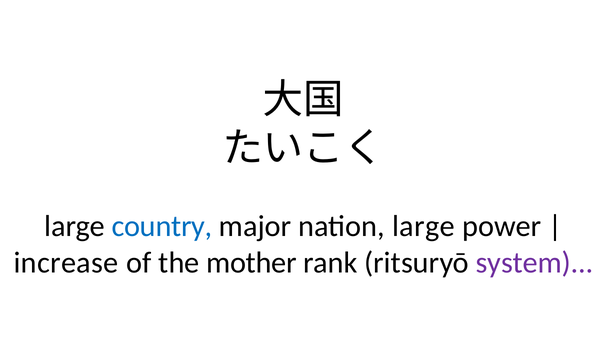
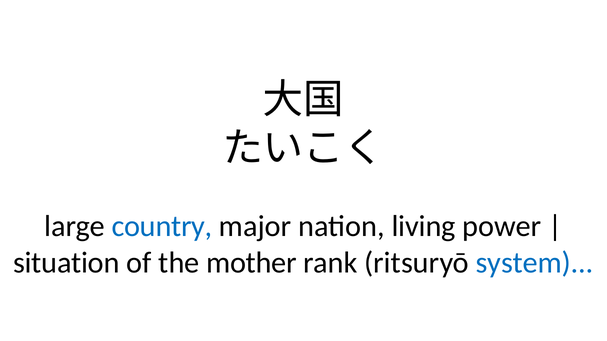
nation large: large -> living (424, 227)
increase: increase -> situation (66, 263)
system colour: purple -> blue (535, 263)
